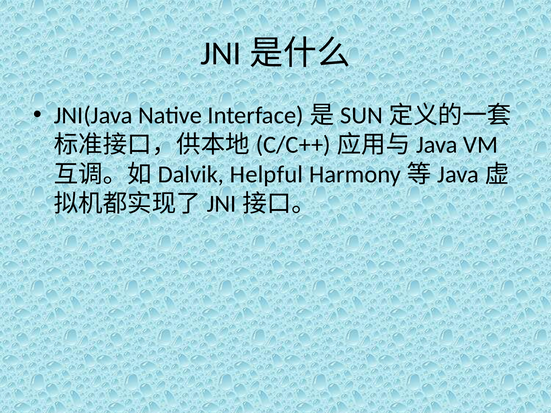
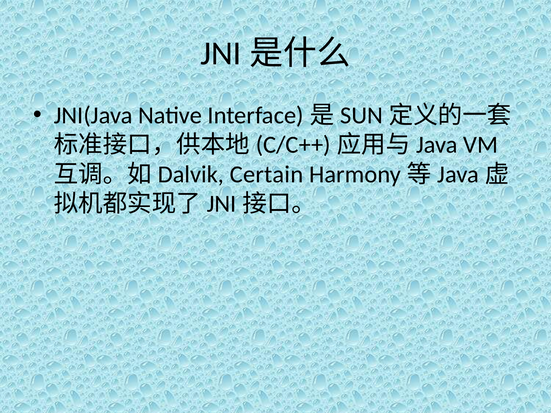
Helpful: Helpful -> Certain (267, 174)
